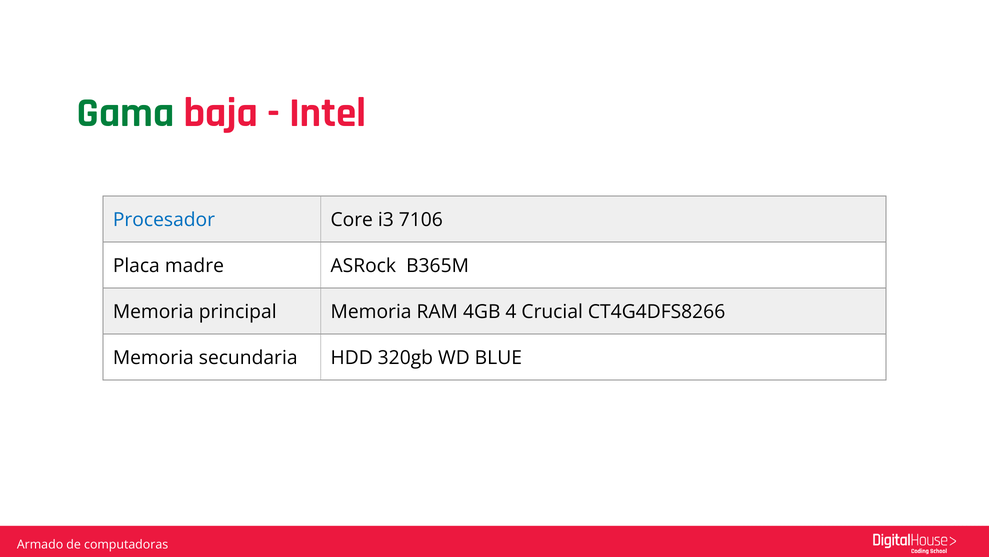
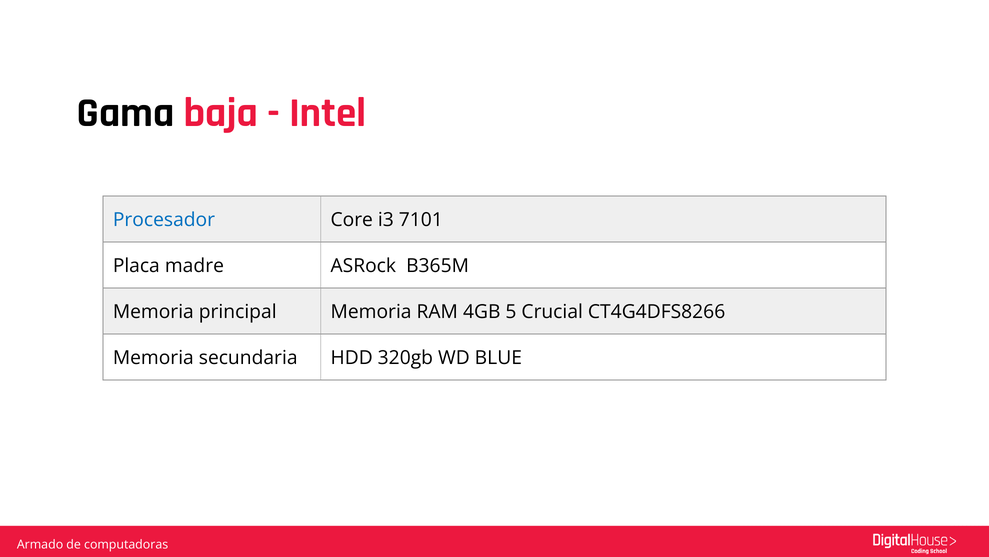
Gama colour: green -> black (126, 113)
7106: 7106 -> 7101 (421, 220)
4: 4 -> 5 (511, 312)
